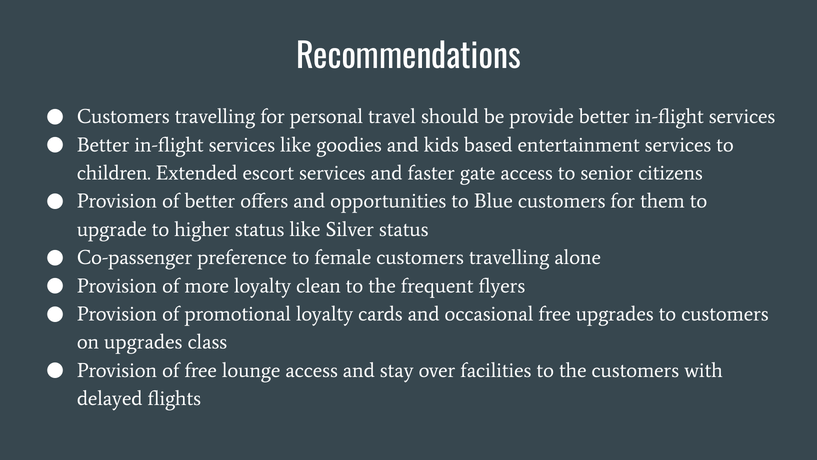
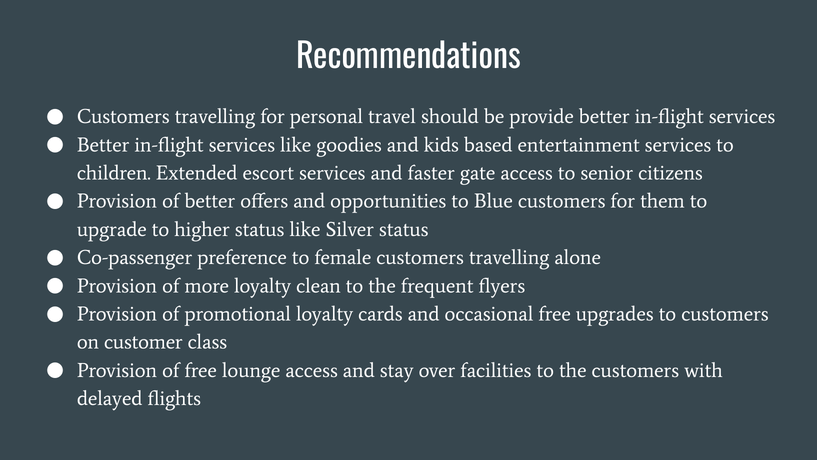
on upgrades: upgrades -> customer (143, 342)
